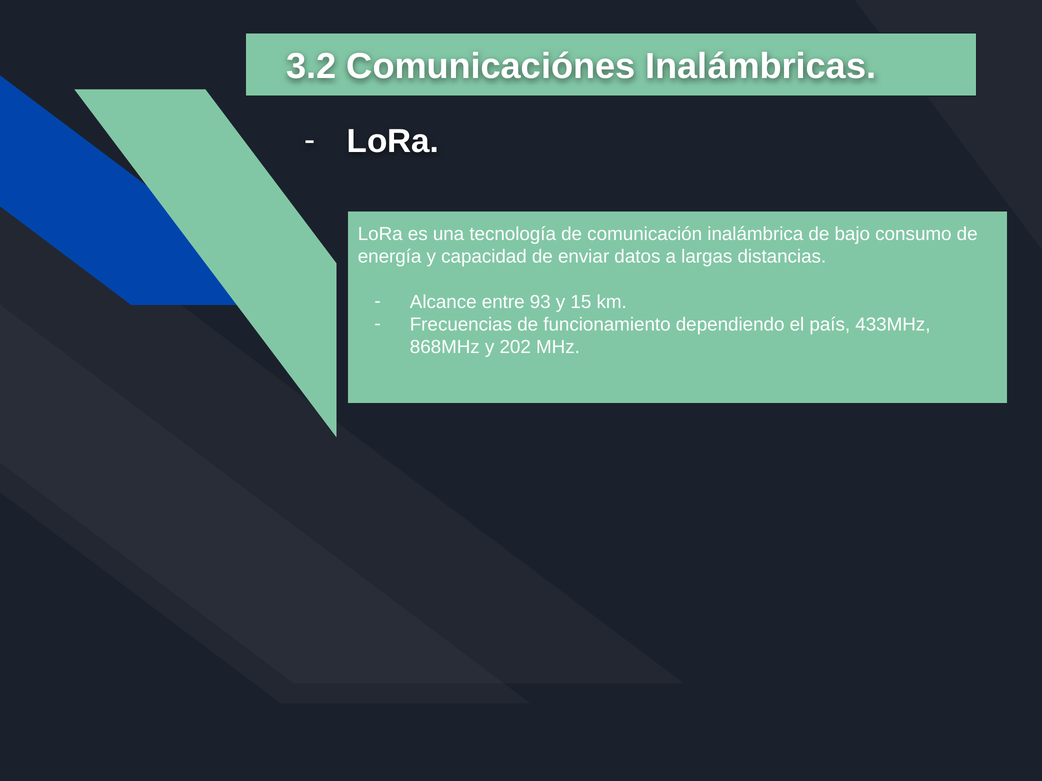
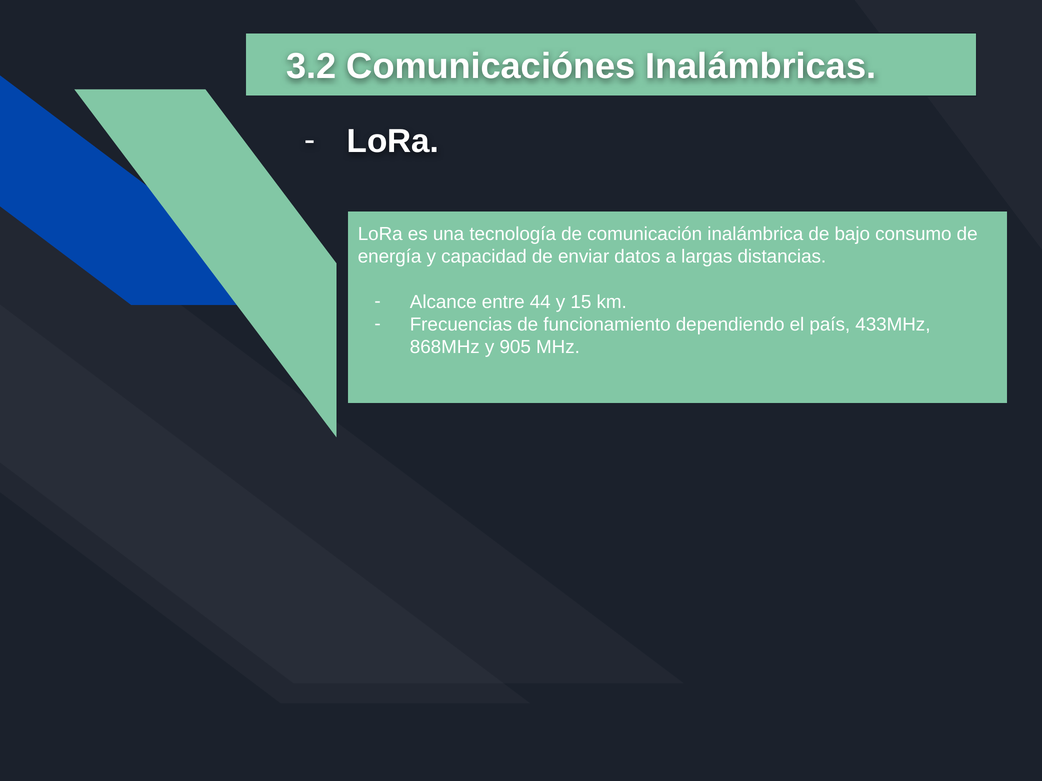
93: 93 -> 44 (540, 302)
202: 202 -> 905 (515, 347)
